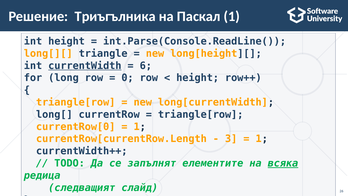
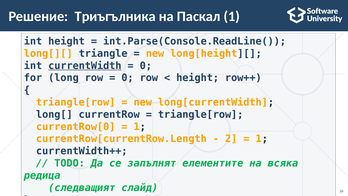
6: 6 -> 0 (146, 66)
3: 3 -> 2 (231, 139)
всяка underline: present -> none (283, 163)
